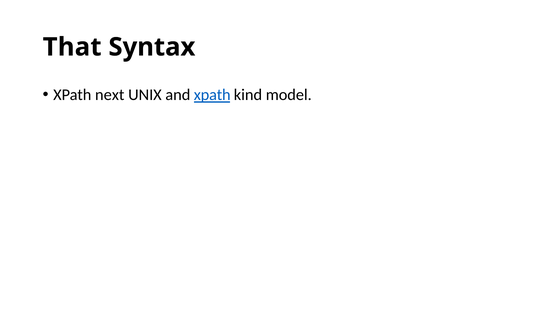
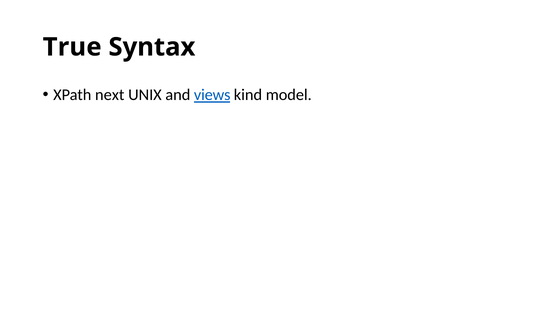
That: That -> True (72, 47)
and xpath: xpath -> views (212, 95)
